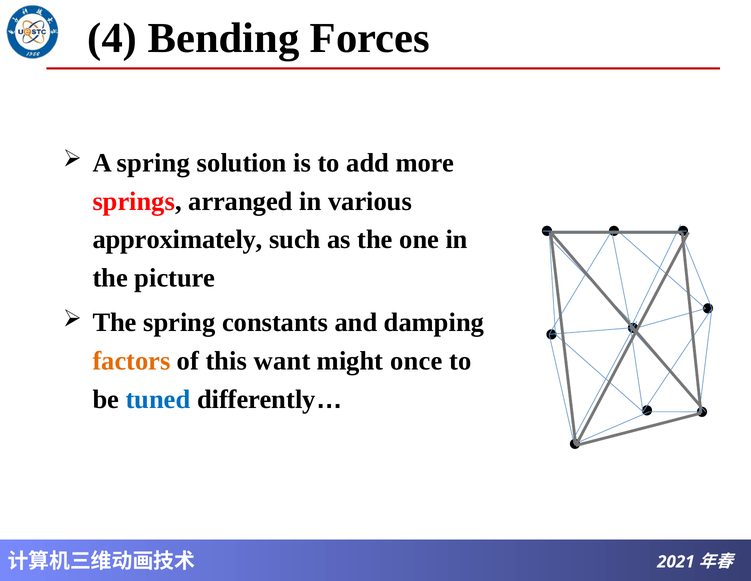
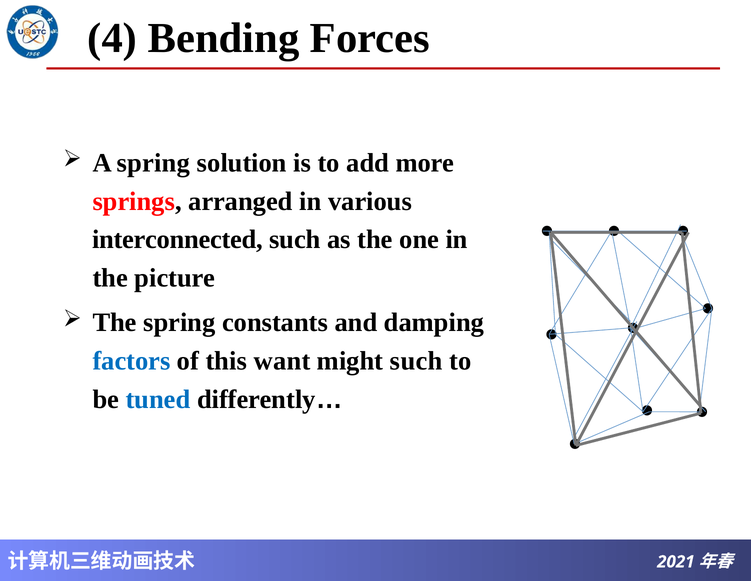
approximately: approximately -> interconnected (178, 239)
factors colour: orange -> blue (132, 361)
might once: once -> such (416, 361)
